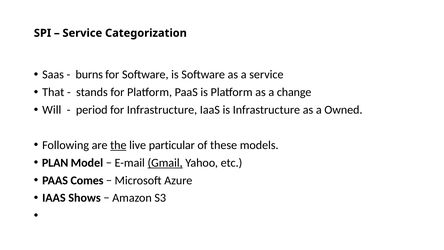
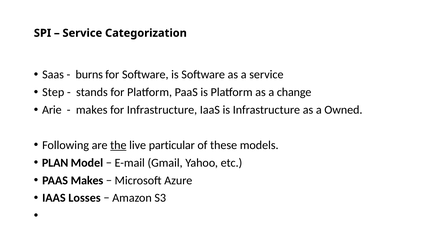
That: That -> Step (53, 92)
Will: Will -> Arie (52, 110)
period: period -> makes (92, 110)
Gmail underline: present -> none (165, 163)
PAAS Comes: Comes -> Makes (87, 180)
Shows: Shows -> Losses (85, 198)
